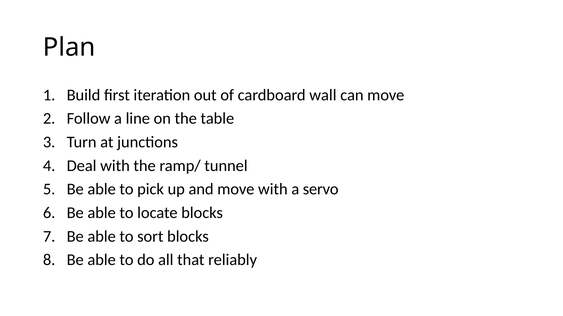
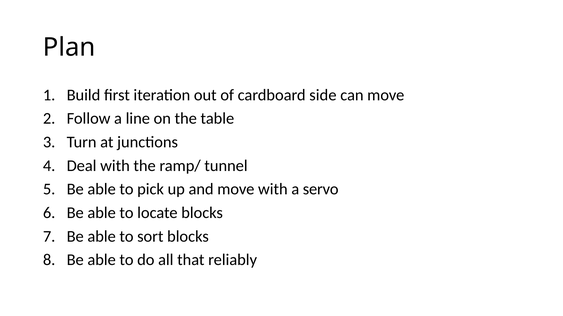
wall: wall -> side (323, 95)
